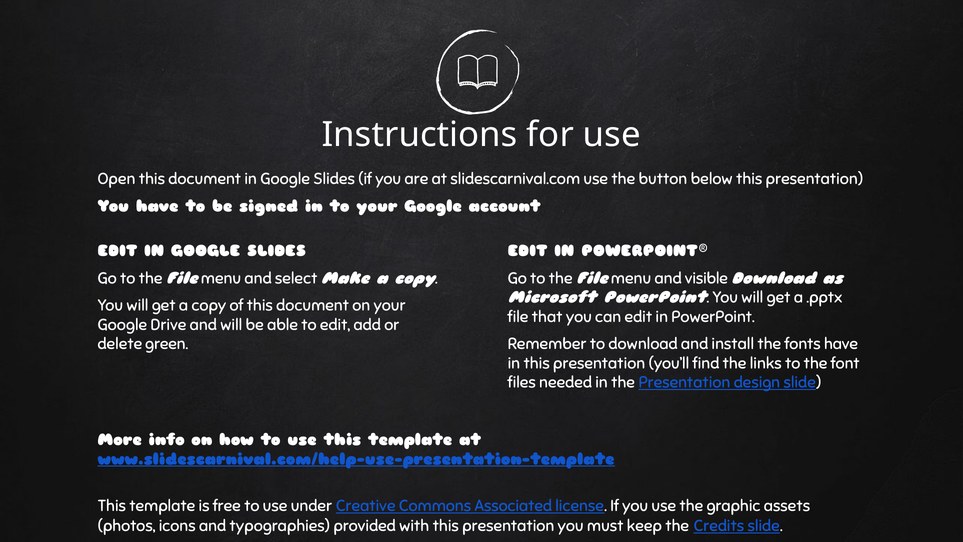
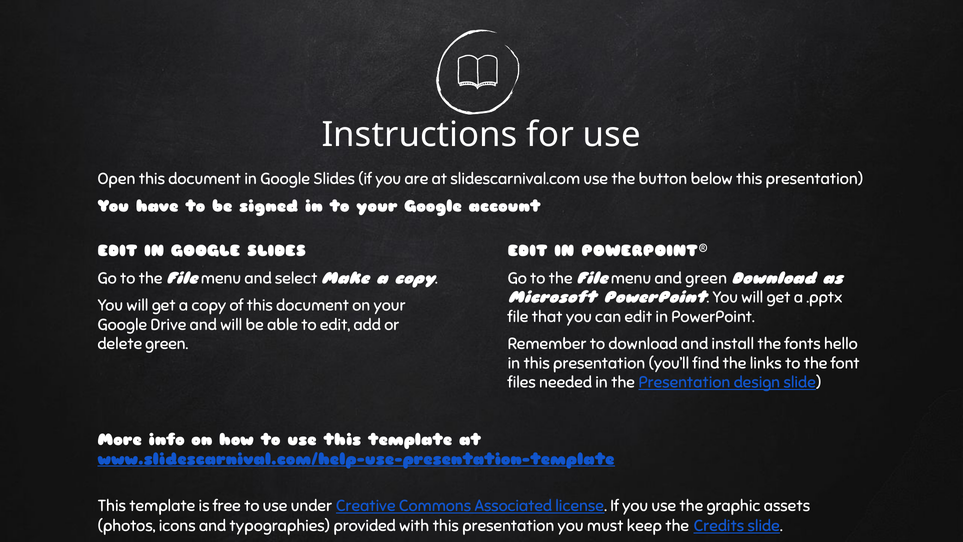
and visible: visible -> green (706, 278)
fonts have: have -> hello (841, 344)
